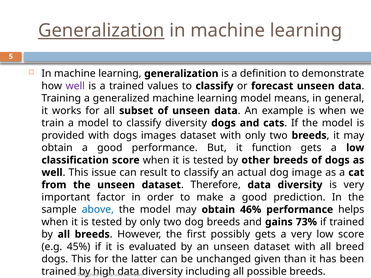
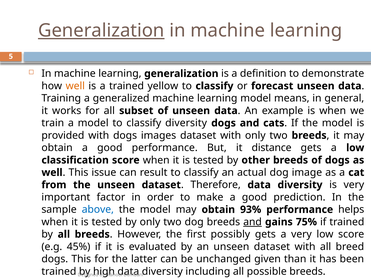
well colour: purple -> orange (75, 86)
values: values -> yellow (163, 86)
function: function -> distance (272, 148)
46%: 46% -> 93% (251, 210)
and underline: none -> present (253, 222)
73%: 73% -> 75% (306, 222)
